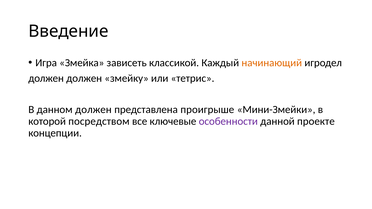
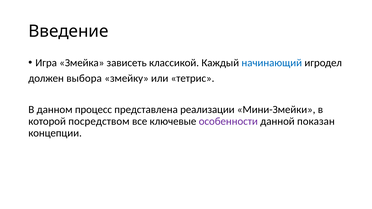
начинающий colour: orange -> blue (272, 63)
должен должен: должен -> выбора (84, 78)
данном должен: должен -> процесс (93, 110)
проигрыше: проигрыше -> реализации (207, 110)
проекте: проекте -> показан (316, 121)
